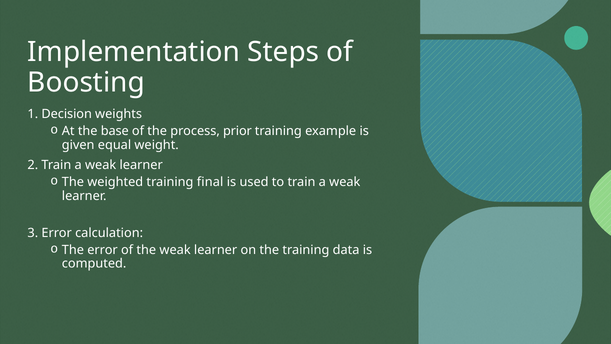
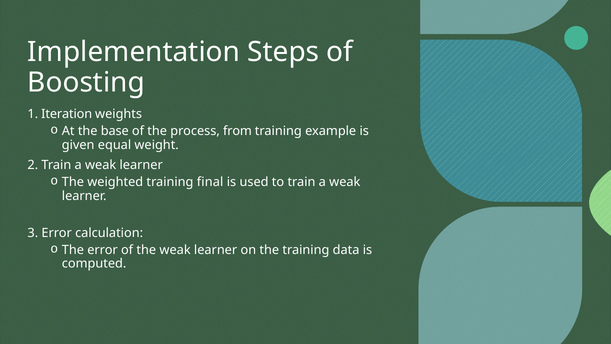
Decision: Decision -> Iteration (67, 114)
prior: prior -> from (237, 131)
